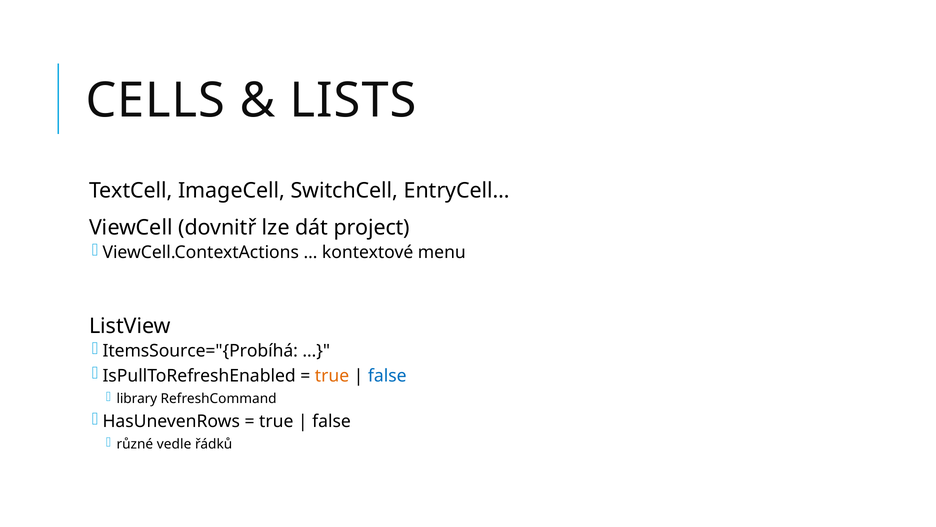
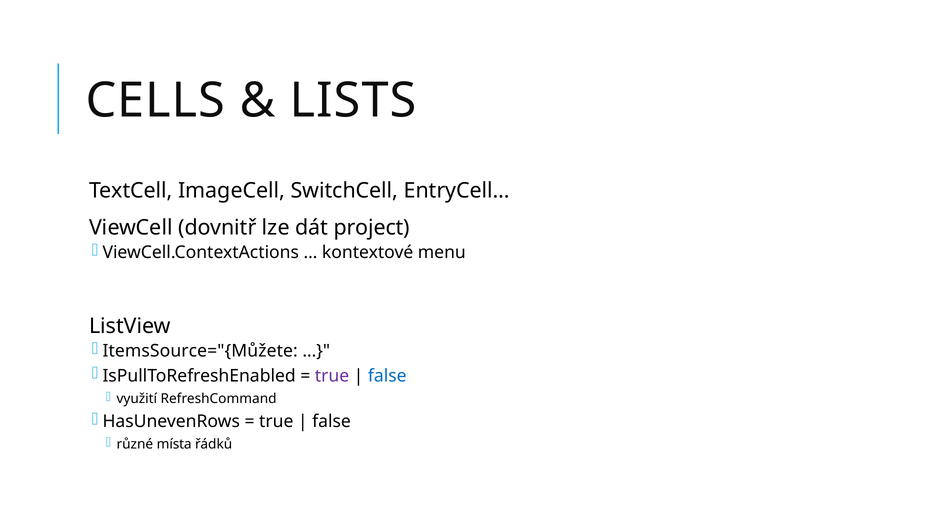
ItemsSource="{Probíhá: ItemsSource="{Probíhá -> ItemsSource="{Můžete (200, 351)
true colour: orange -> purple (332, 375)
library: library -> využití (137, 398)
vedle: vedle -> místa (174, 444)
